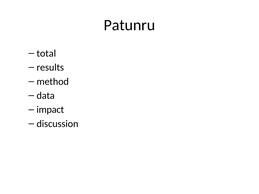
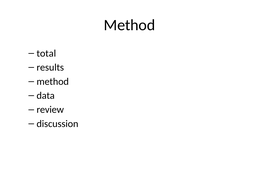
Patunru: Patunru -> Method (129, 25)
impact: impact -> review (50, 110)
